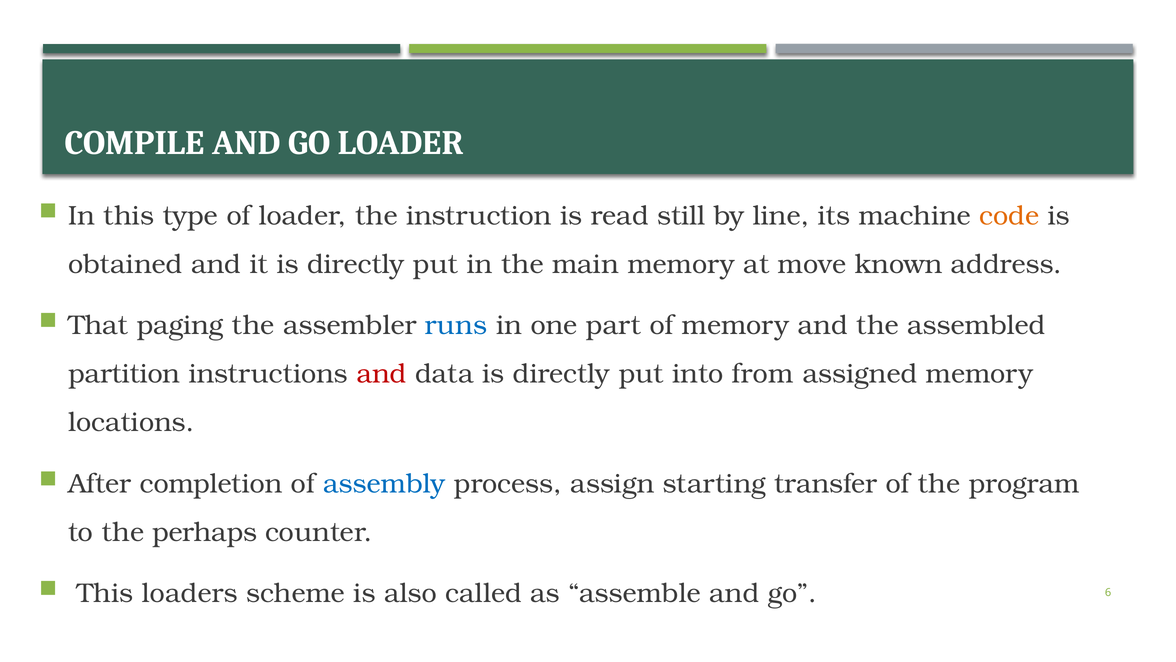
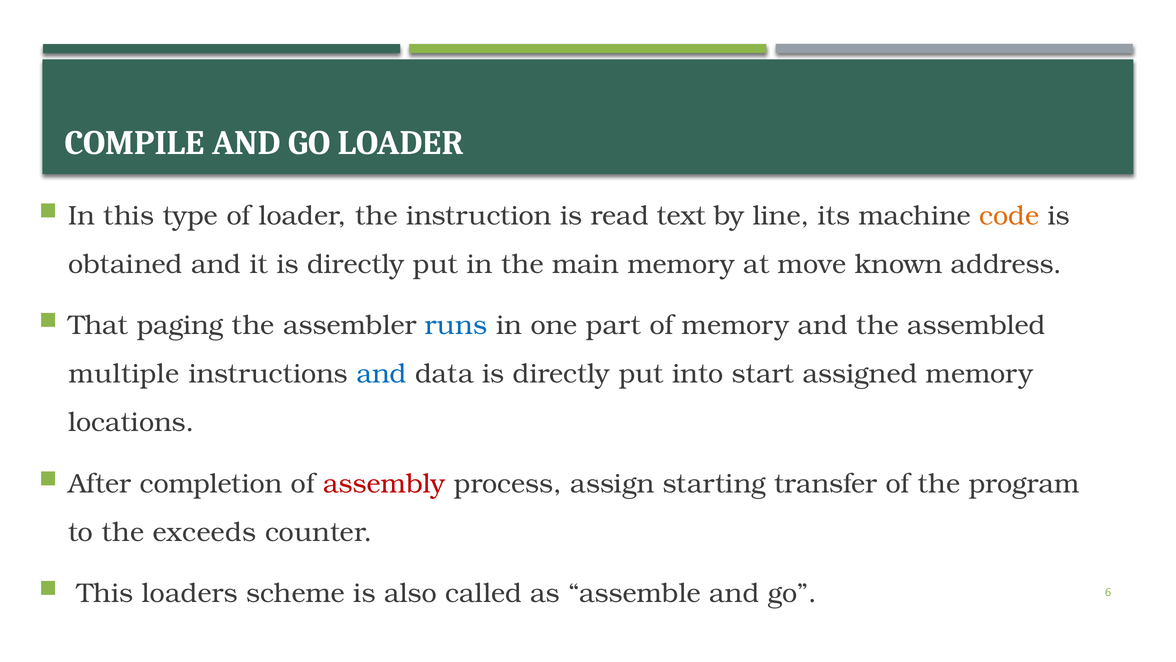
still: still -> text (681, 216)
partition: partition -> multiple (124, 374)
and colour: red -> blue (382, 374)
from: from -> start (763, 374)
assembly colour: blue -> red (384, 483)
perhaps: perhaps -> exceeds (204, 532)
